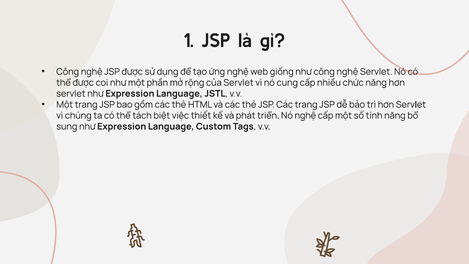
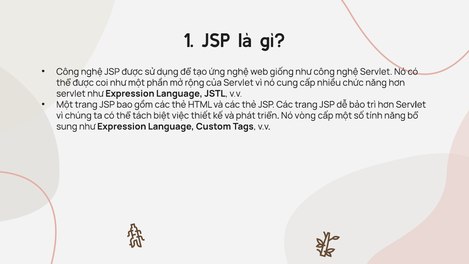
Nó nghệ: nghệ -> vòng (305, 115)
